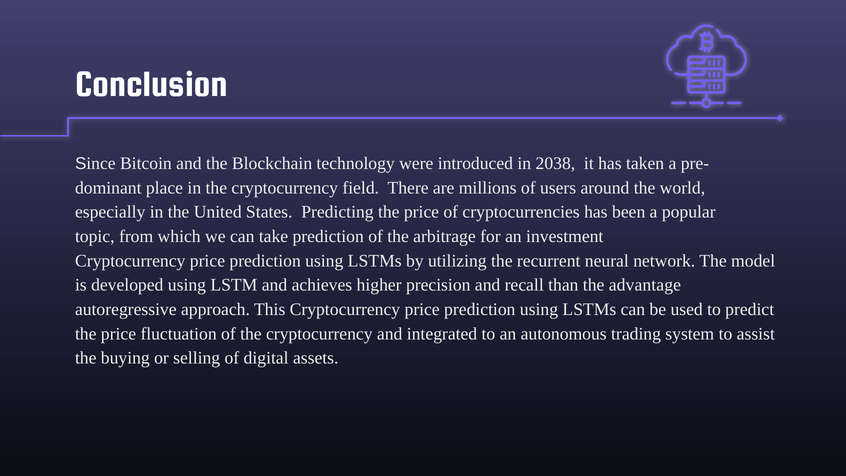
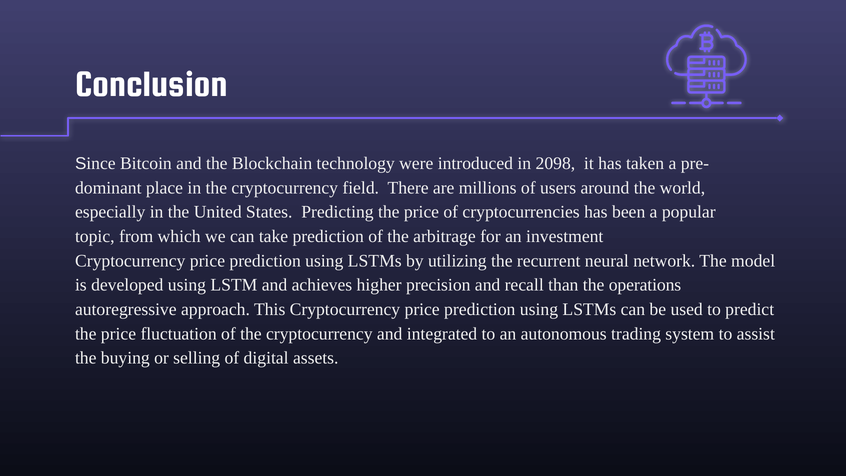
2038: 2038 -> 2098 (555, 163)
advantage: advantage -> operations (645, 285)
